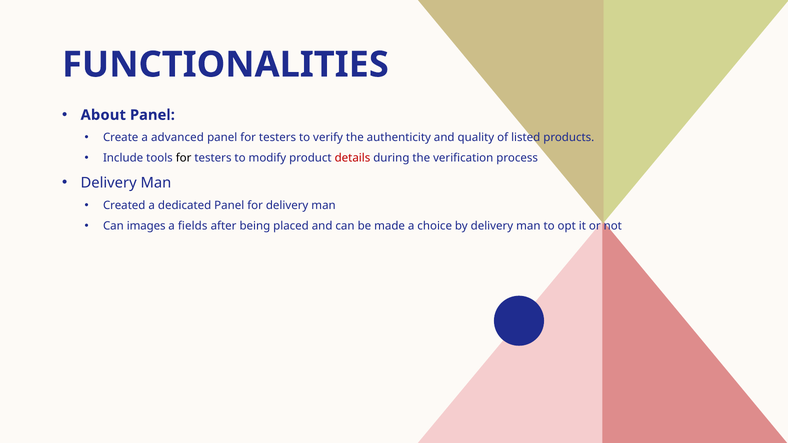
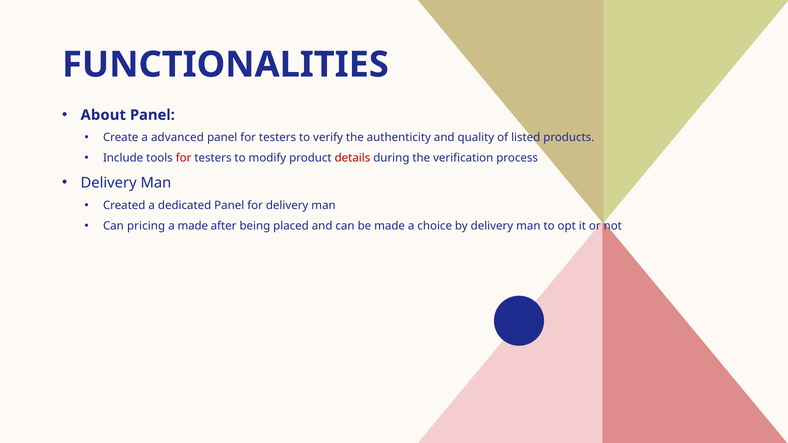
for colour: black -> red (184, 158)
images: images -> pricing (146, 226)
a fields: fields -> made (193, 226)
